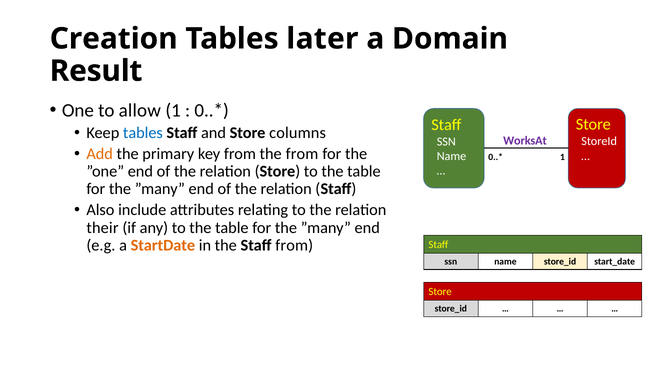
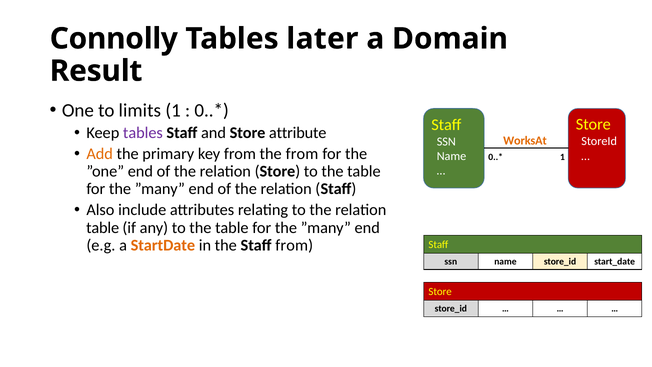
Creation: Creation -> Connolly (114, 39)
allow: allow -> limits (140, 110)
tables colour: blue -> purple (143, 133)
columns: columns -> attribute (298, 133)
WorksAt colour: purple -> orange (525, 141)
their: their -> table (103, 227)
